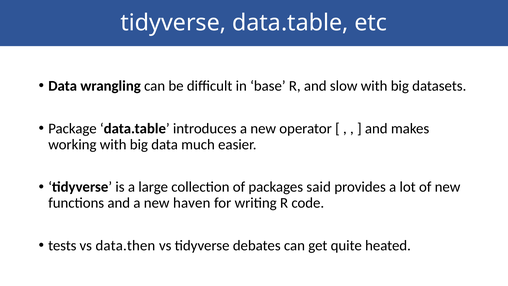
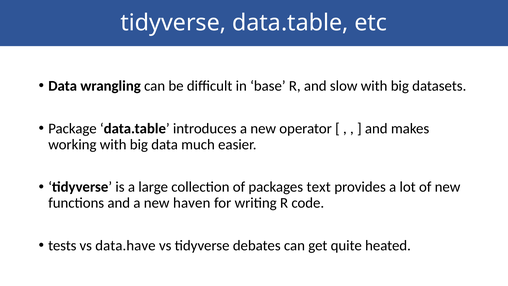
said: said -> text (319, 187)
data.then: data.then -> data.have (125, 245)
